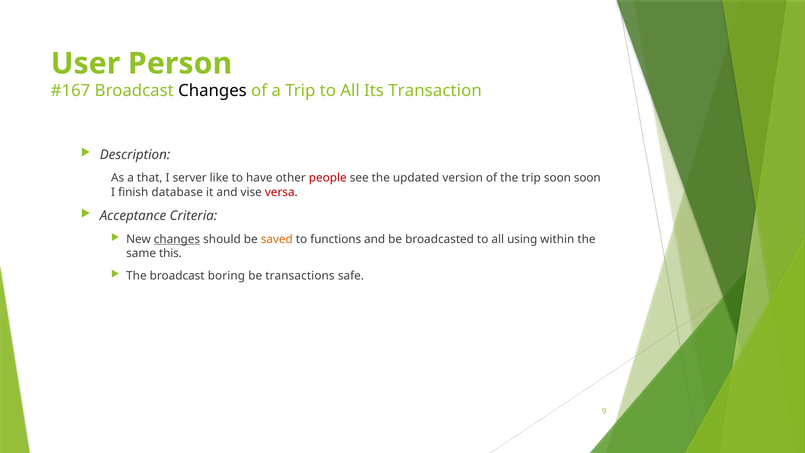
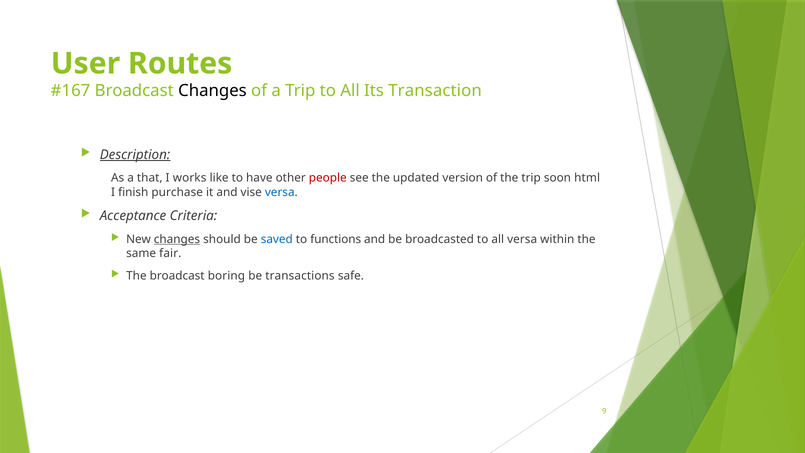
Person: Person -> Routes (180, 63)
Description underline: none -> present (135, 155)
server: server -> works (190, 178)
soon soon: soon -> html (587, 178)
database: database -> purchase (177, 192)
versa colour: red -> blue (281, 192)
saved colour: orange -> blue (277, 239)
all using: using -> versa (522, 239)
this: this -> fair (170, 253)
